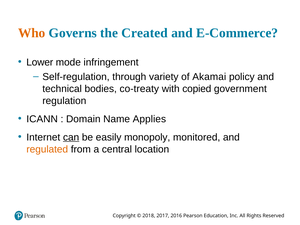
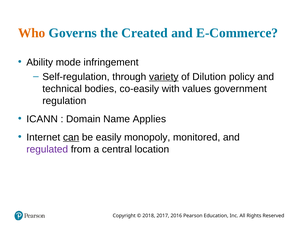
Lower: Lower -> Ability (40, 62)
variety underline: none -> present (164, 77)
Akamai: Akamai -> Dilution (209, 77)
co-treaty: co-treaty -> co-easily (139, 89)
copied: copied -> values (197, 89)
regulated colour: orange -> purple (47, 149)
